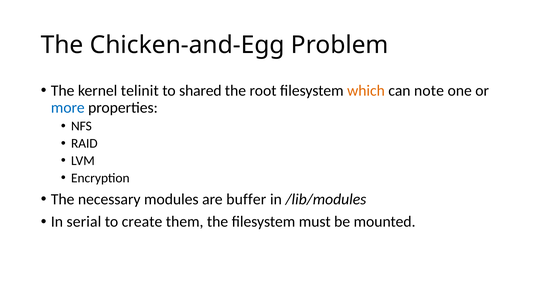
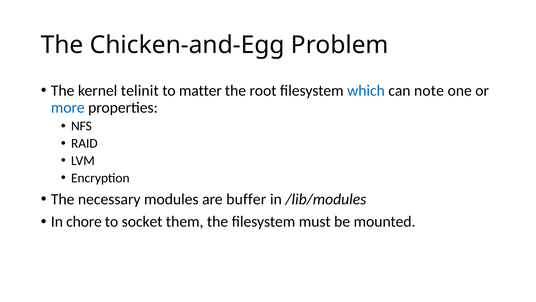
shared: shared -> matter (200, 91)
which colour: orange -> blue (366, 91)
serial: serial -> chore (84, 221)
create: create -> socket (142, 221)
